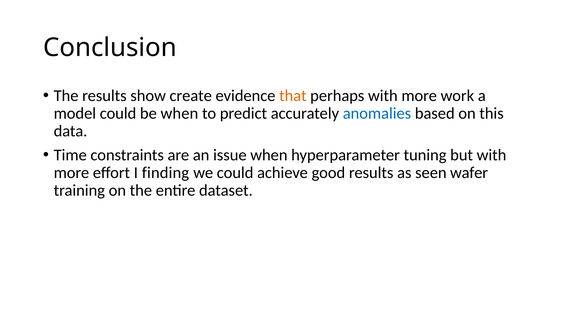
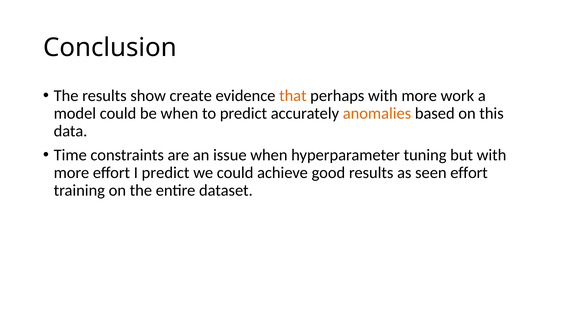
anomalies colour: blue -> orange (377, 113)
I finding: finding -> predict (166, 173)
seen wafer: wafer -> effort (469, 173)
